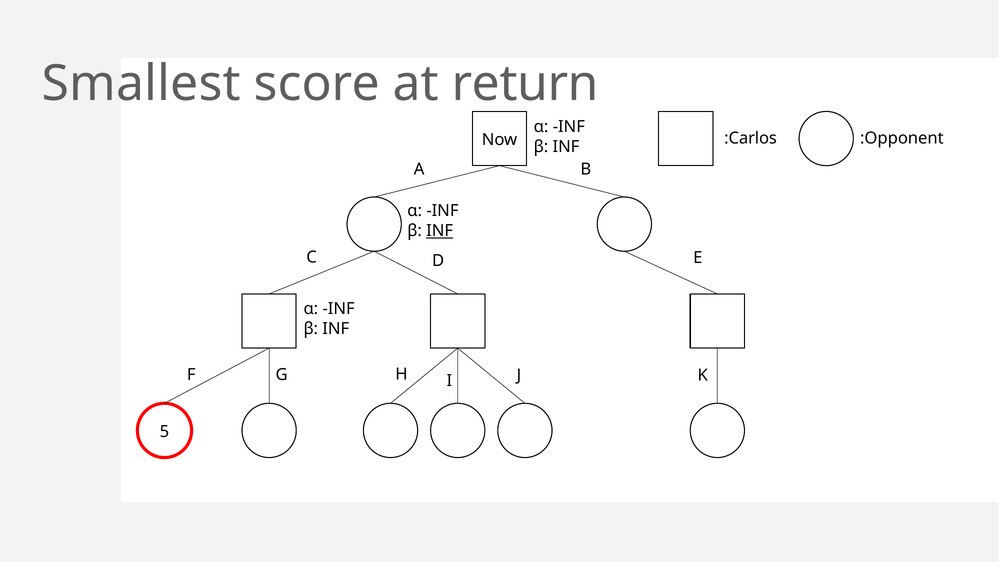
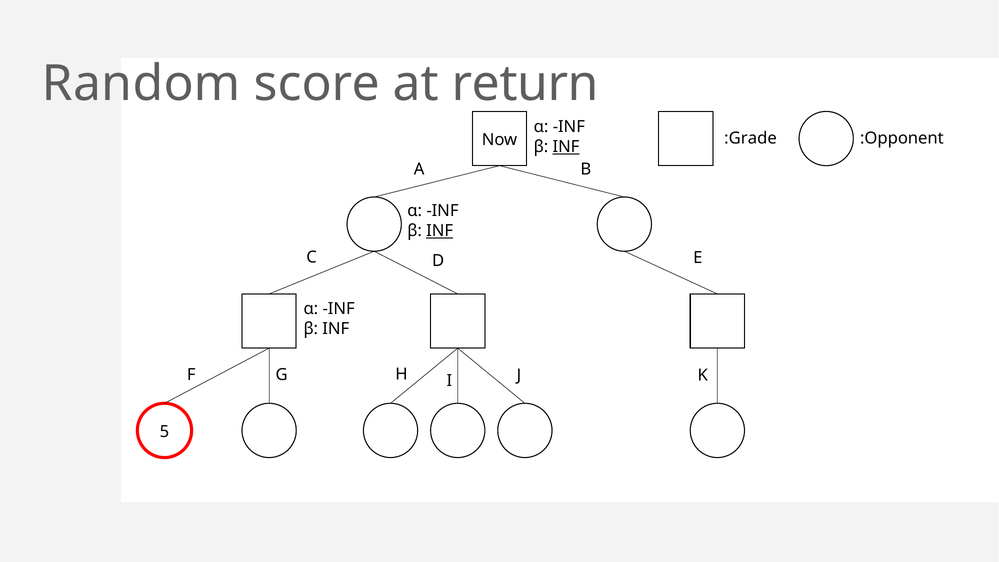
Smallest: Smallest -> Random (141, 84)
:Carlos: :Carlos -> :Grade (750, 138)
INF underline: none -> present (566, 147)
